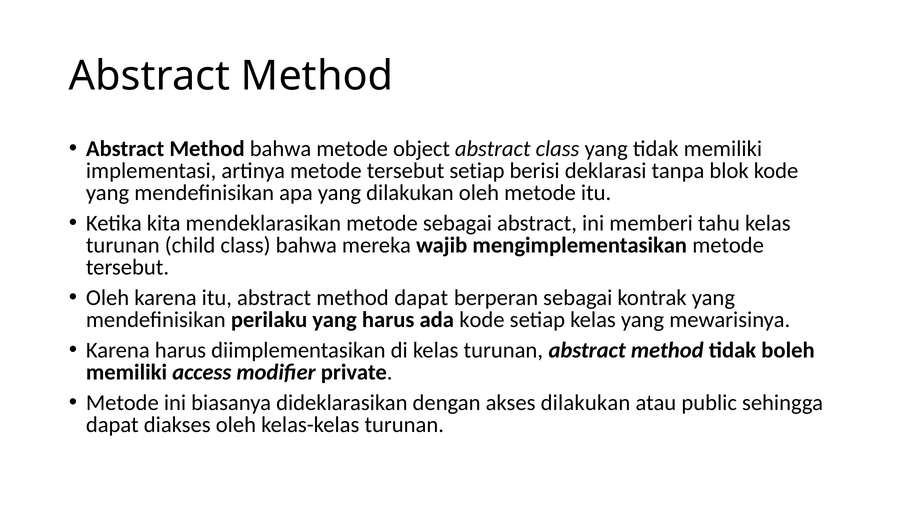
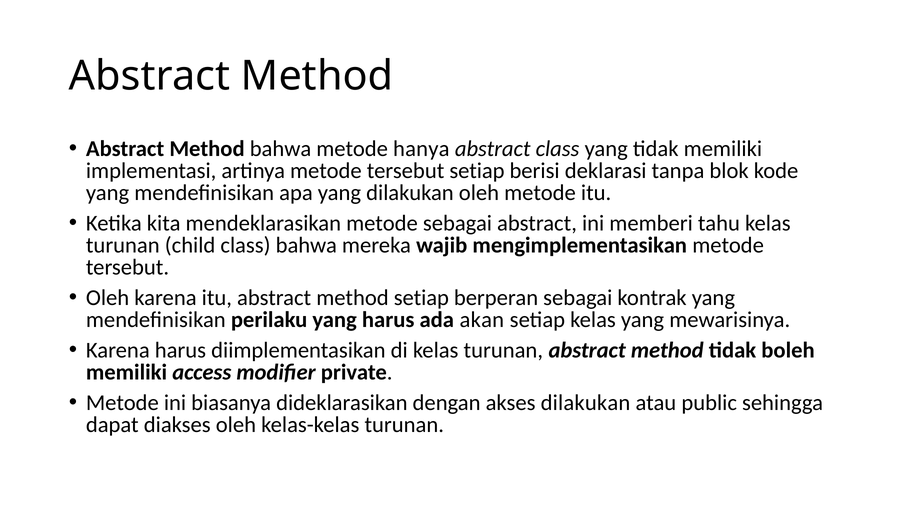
object: object -> hanya (421, 149)
method dapat: dapat -> setiap (421, 298)
ada kode: kode -> akan (482, 320)
